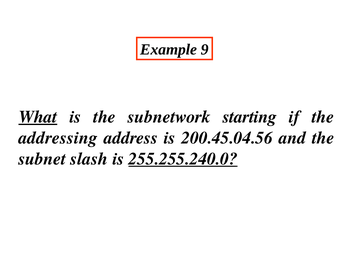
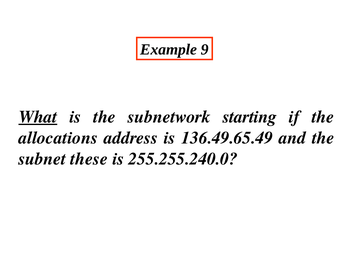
addressing: addressing -> allocations (58, 138)
200.45.04.56: 200.45.04.56 -> 136.49.65.49 (227, 138)
slash: slash -> these (89, 159)
255.255.240.0 underline: present -> none (183, 159)
